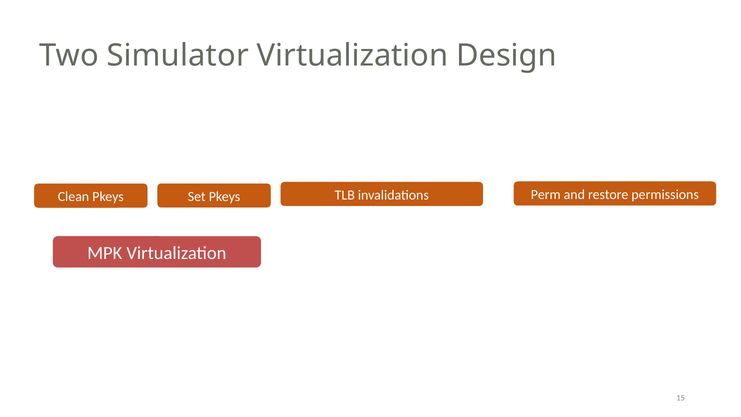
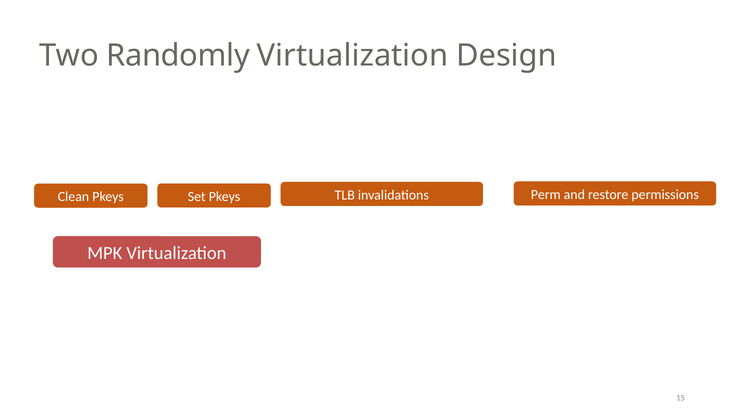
Simulator: Simulator -> Randomly (178, 56)
